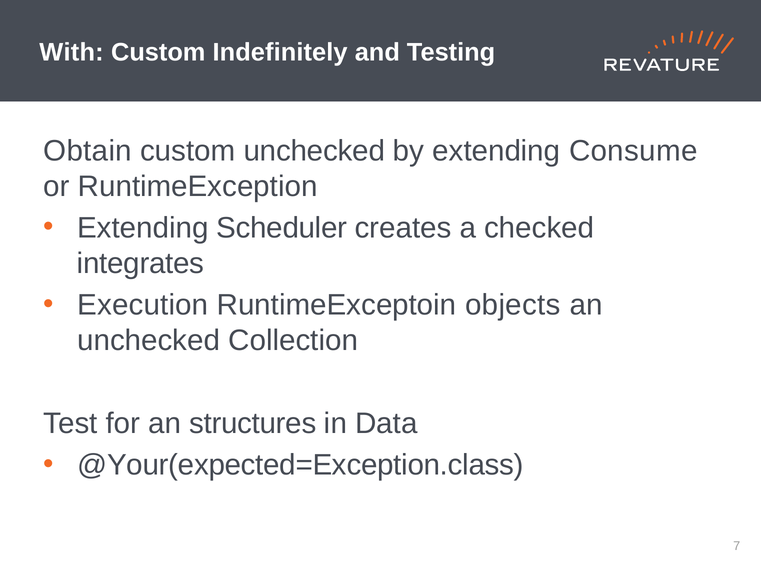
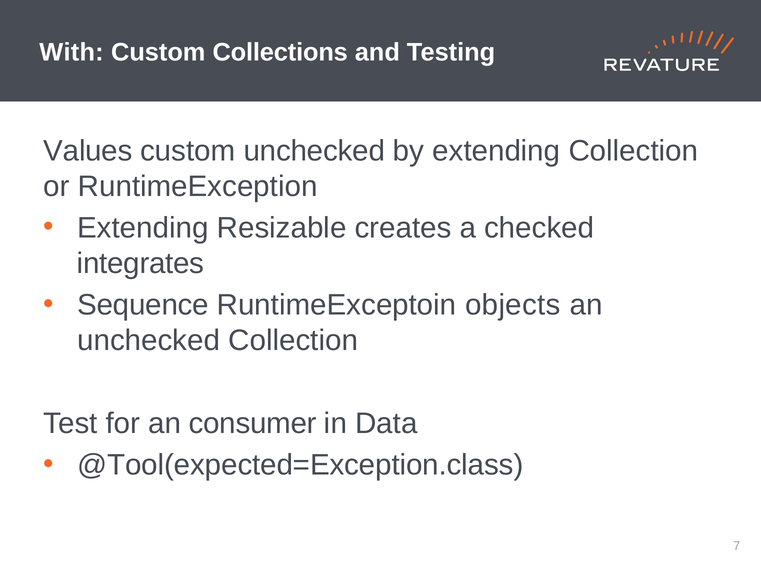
Indefinitely: Indefinitely -> Collections (280, 52)
Obtain: Obtain -> Values (88, 151)
extending Consume: Consume -> Collection (633, 151)
Scheduler: Scheduler -> Resizable (282, 228)
Execution: Execution -> Sequence (143, 305)
structures: structures -> consumer (253, 423)
@Your(expected=Exception.class: @Your(expected=Exception.class -> @Tool(expected=Exception.class (300, 465)
